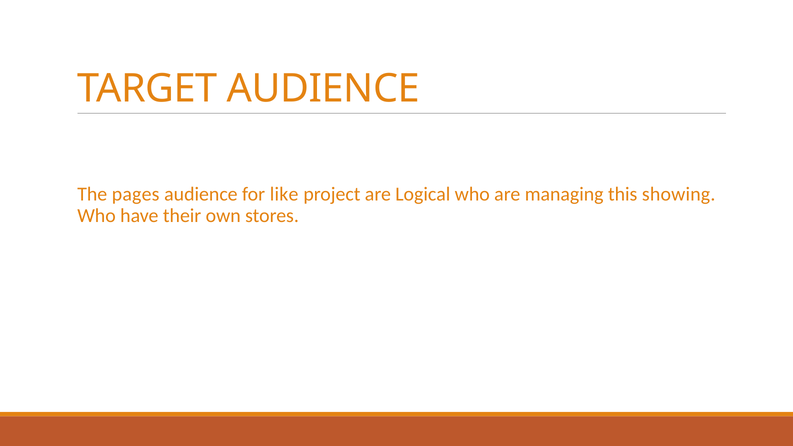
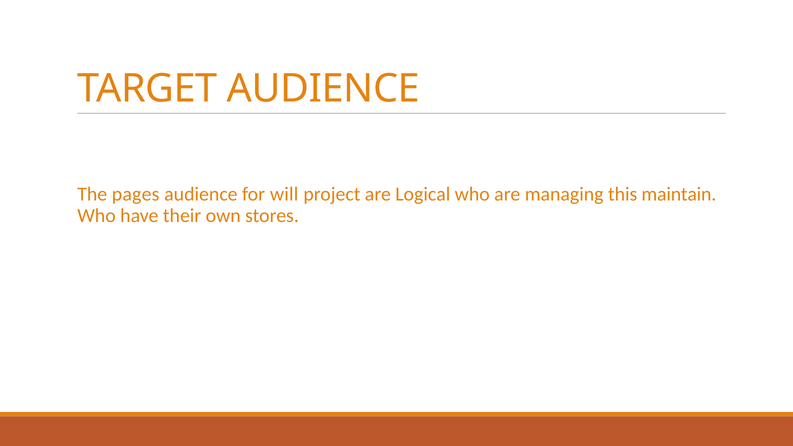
like: like -> will (284, 194)
showing: showing -> maintain (679, 194)
